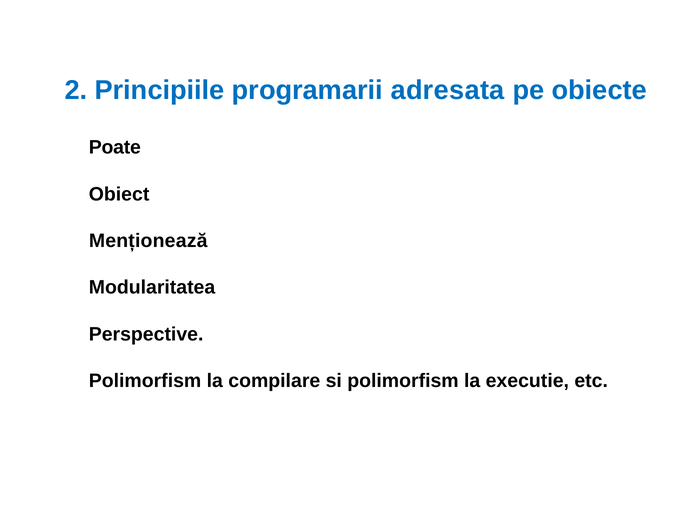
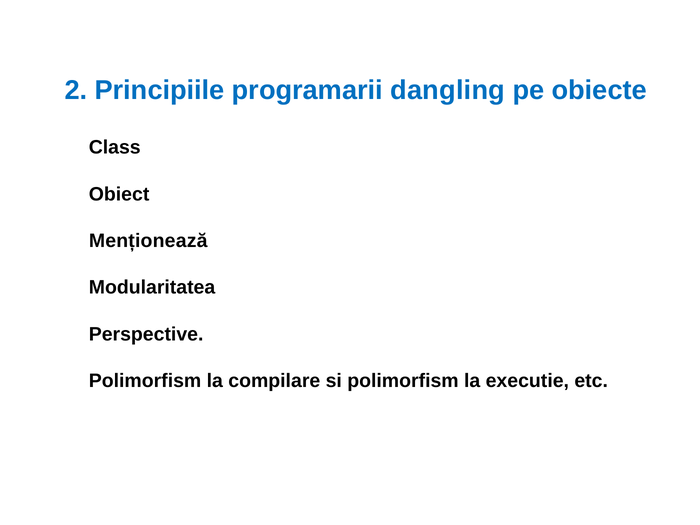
adresata: adresata -> dangling (448, 90)
Poate: Poate -> Class (115, 147)
